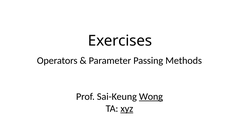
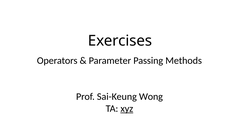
Wong underline: present -> none (151, 97)
